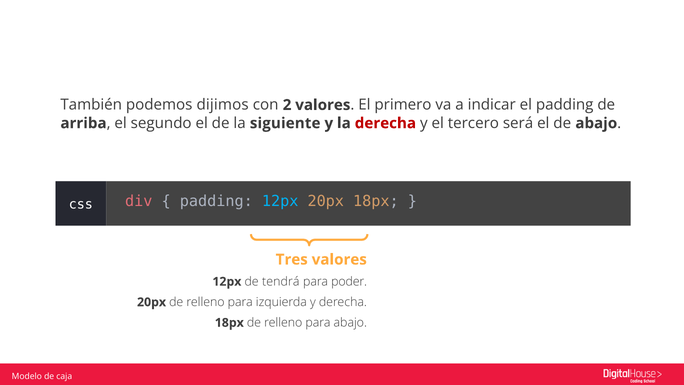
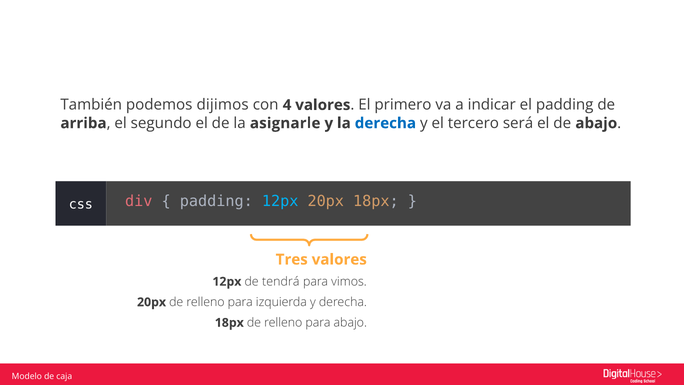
2: 2 -> 4 (287, 105)
siguiente: siguiente -> asignarle (285, 123)
derecha colour: red -> blue (385, 123)
poder: poder -> vimos (349, 281)
